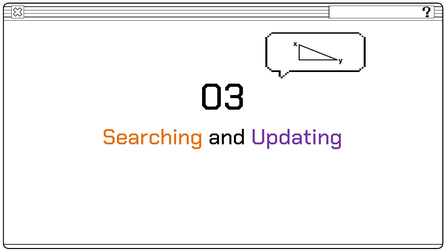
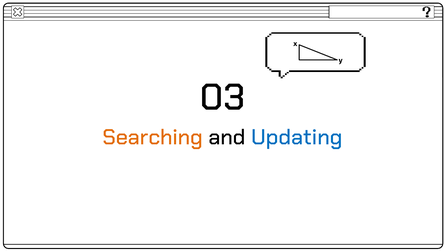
Updating colour: purple -> blue (297, 137)
